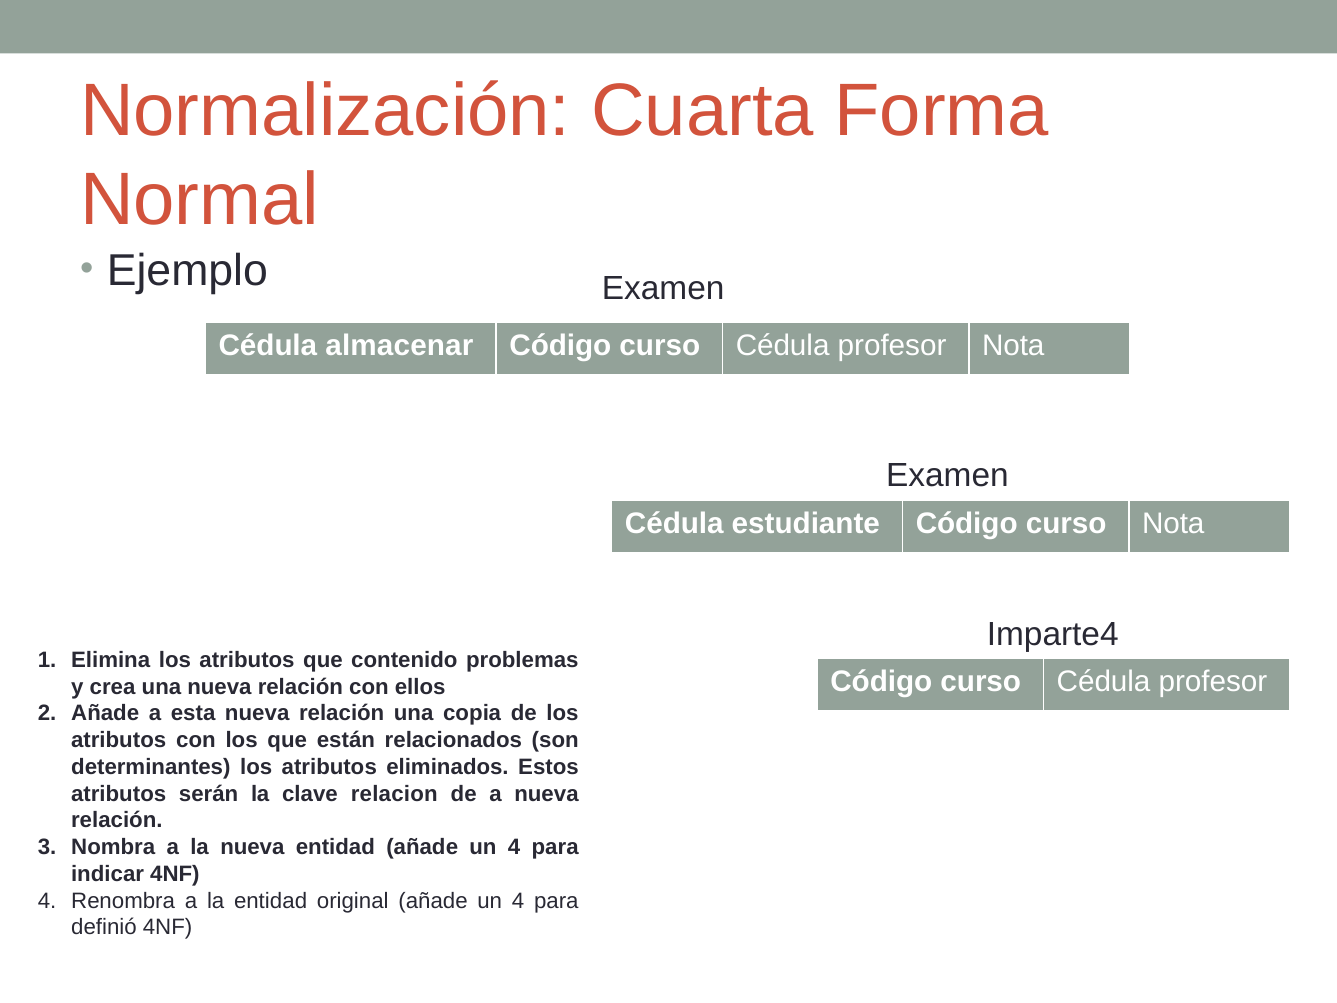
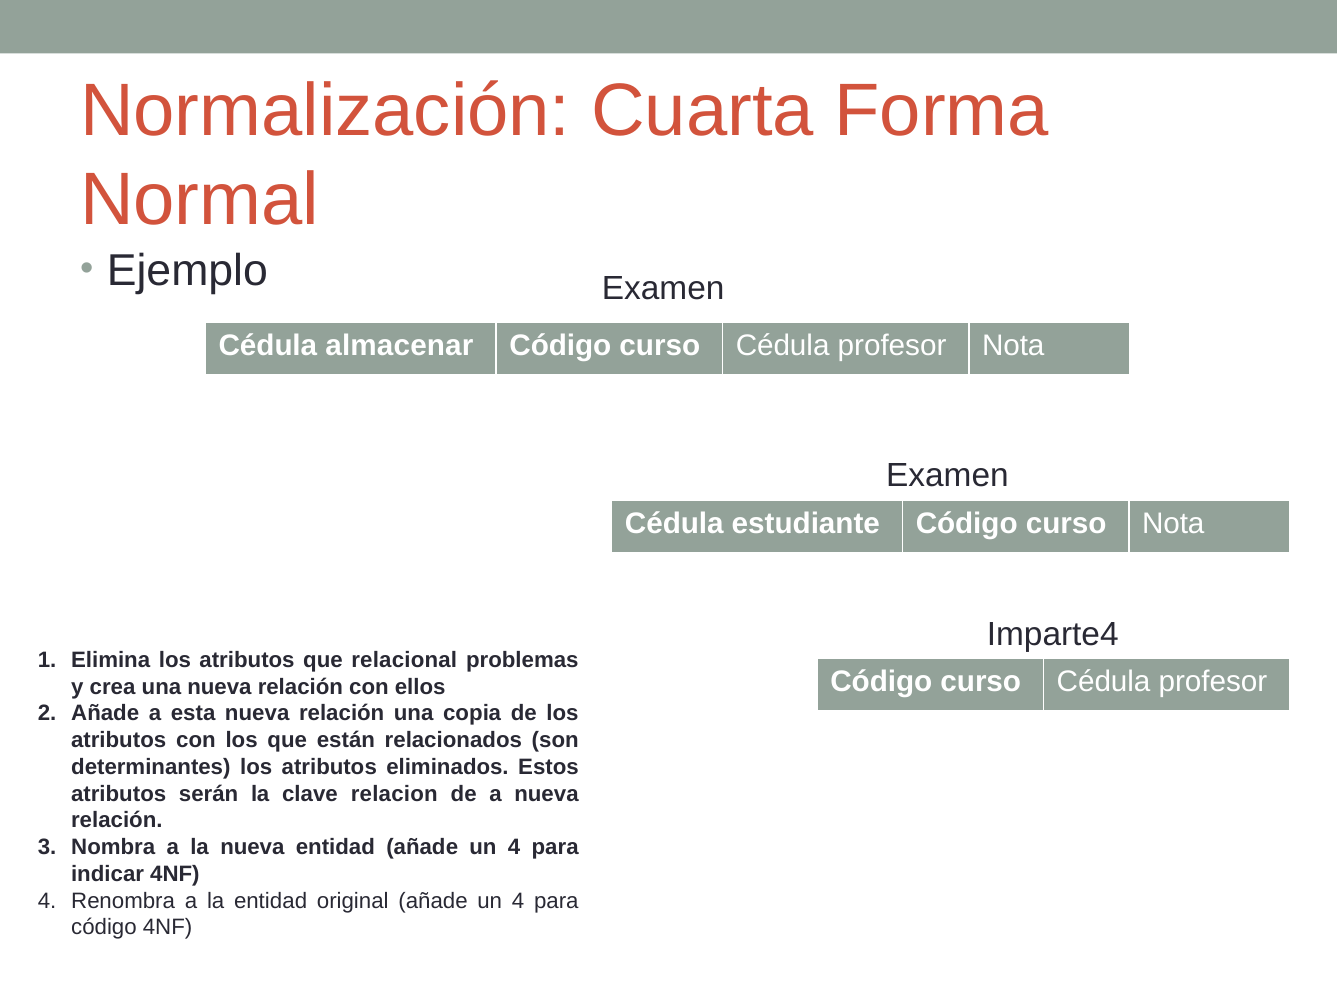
contenido: contenido -> relacional (404, 660)
definió: definió -> código (104, 927)
